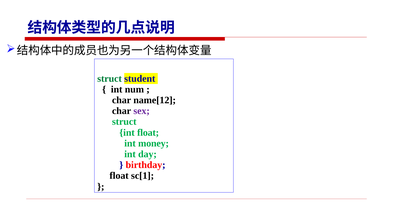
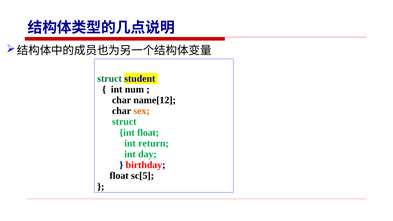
sex colour: purple -> orange (142, 111)
money: money -> return (153, 143)
sc[1: sc[1 -> sc[5 (143, 176)
